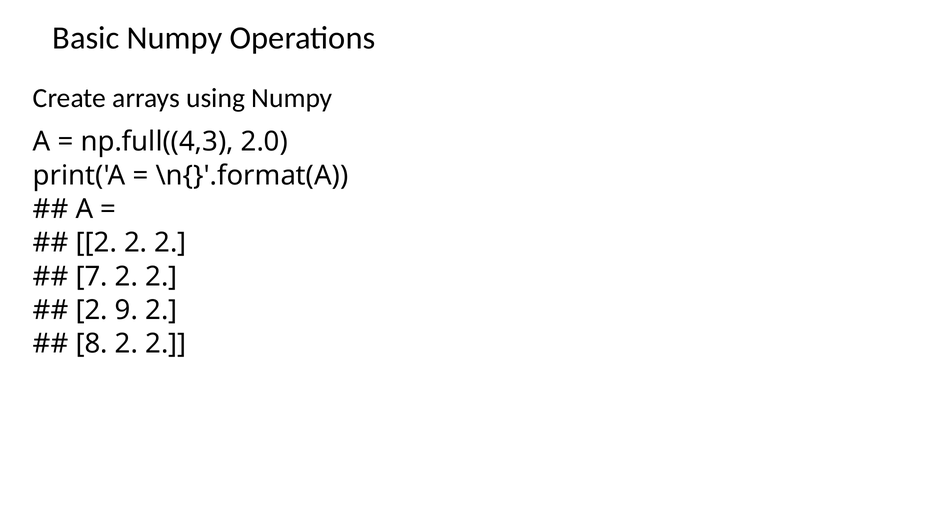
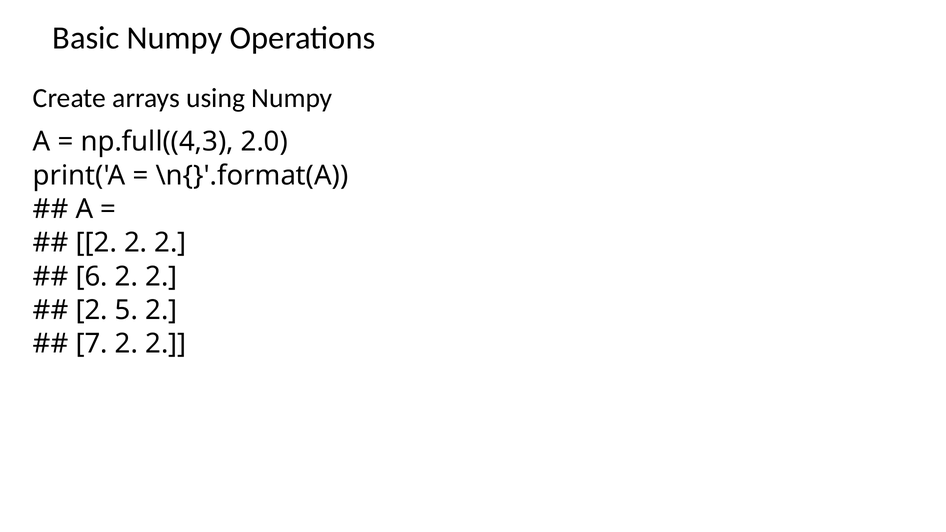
7: 7 -> 6 (92, 277)
9: 9 -> 5 (127, 310)
8: 8 -> 7 (92, 344)
